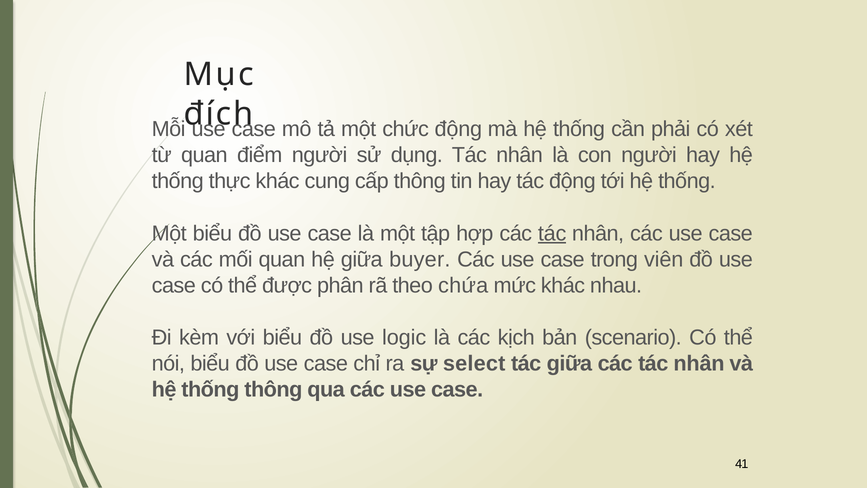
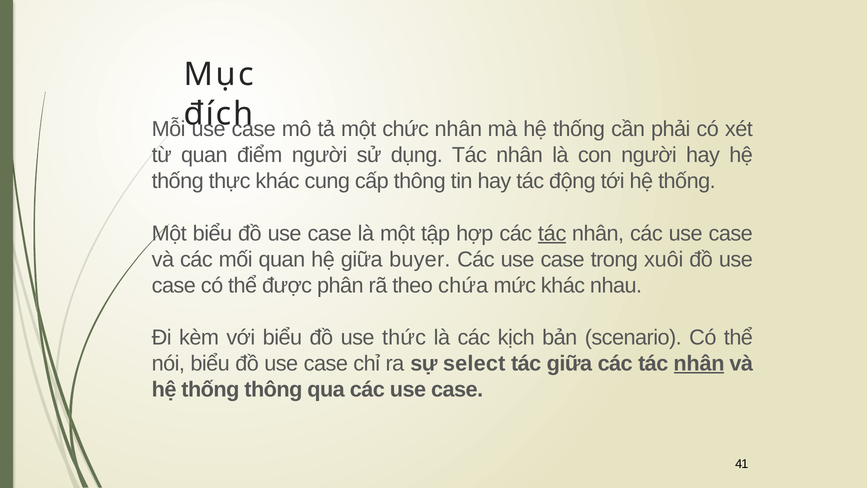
chức động: động -> nhân (458, 129)
viên: viên -> xuôi (664, 259)
logic: logic -> thức (404, 337)
nhân underline: none -> present (699, 363)
